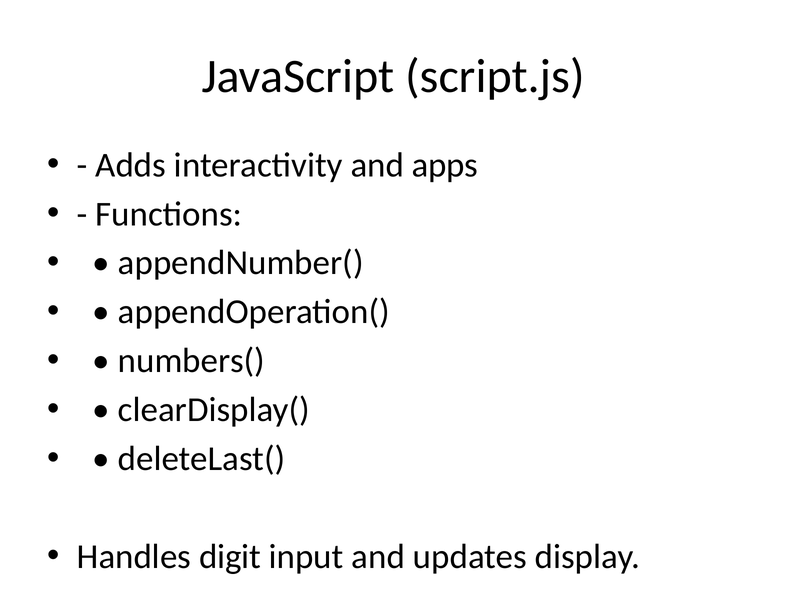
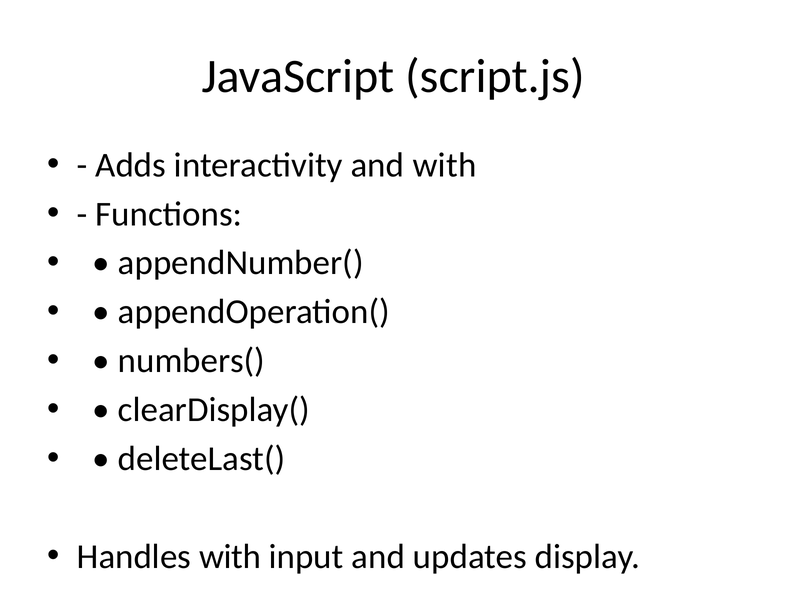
and apps: apps -> with (445, 165)
Handles digit: digit -> with (230, 557)
